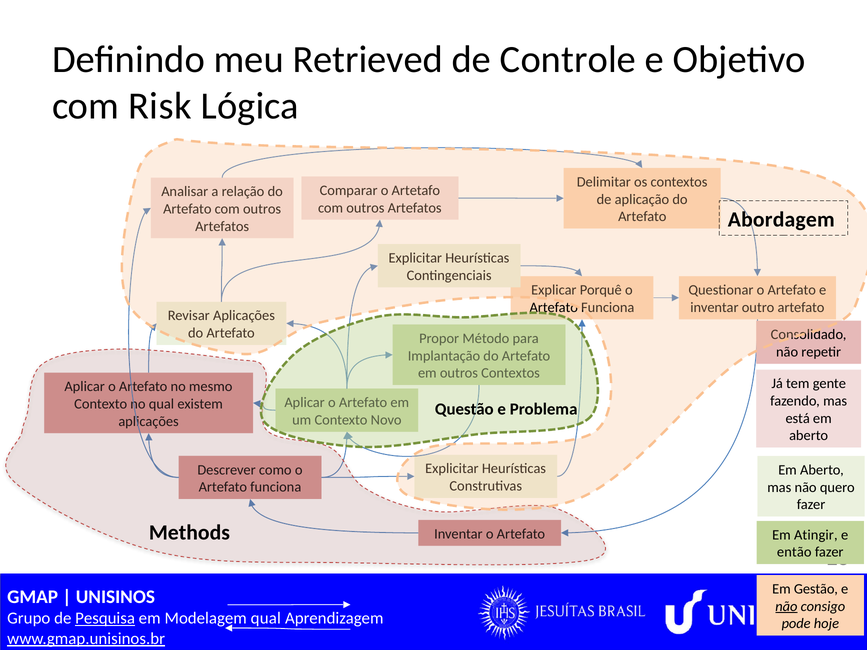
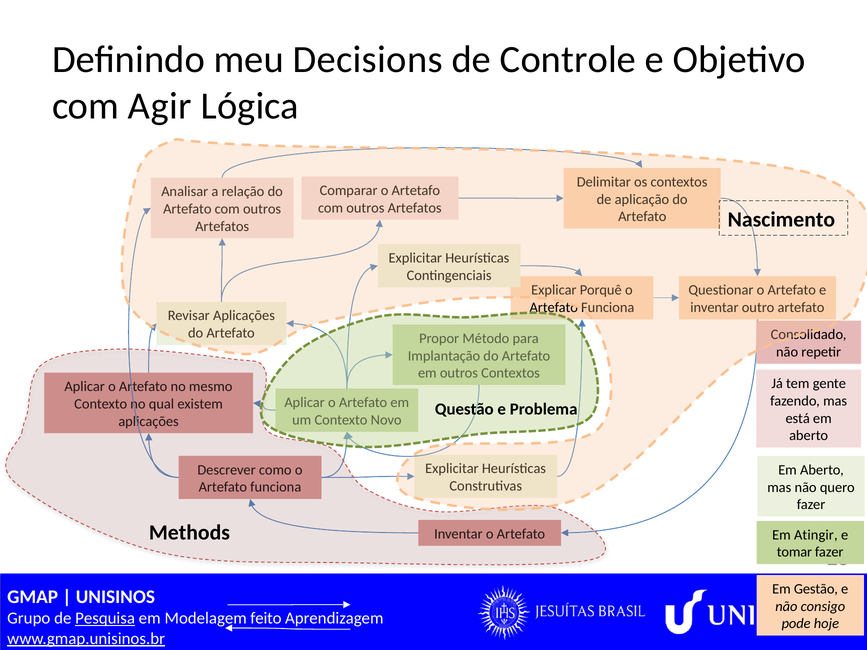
Retrieved: Retrieved -> Decisions (368, 60)
Risk: Risk -> Agir (160, 106)
Abordagem: Abordagem -> Nascimento (781, 220)
então: então -> tomar (794, 552)
não underline: present -> none (786, 607)
qual: qual -> feito (266, 619)
